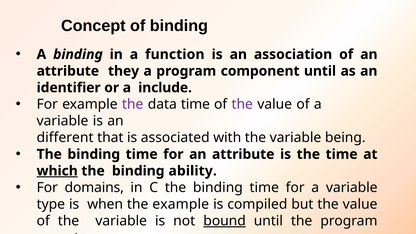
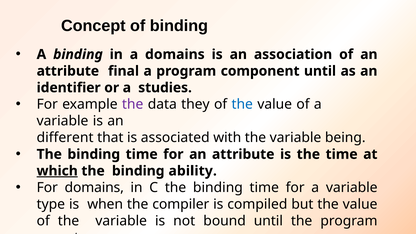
a function: function -> domains (175, 54)
they: they -> final (124, 71)
include: include -> studies (165, 88)
data time: time -> they (195, 104)
the colour: purple -> blue (242, 104)
the example: example -> compiler (181, 204)
bound underline: present -> none (225, 221)
